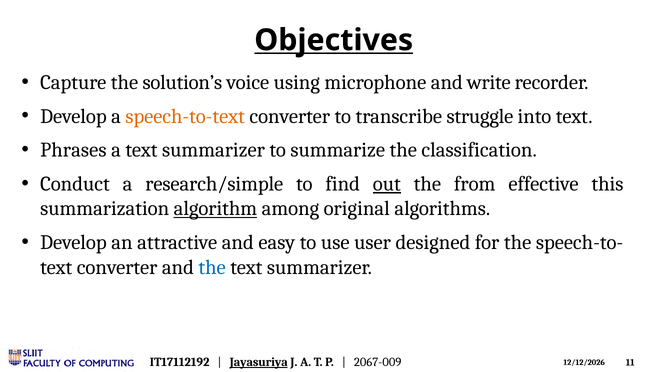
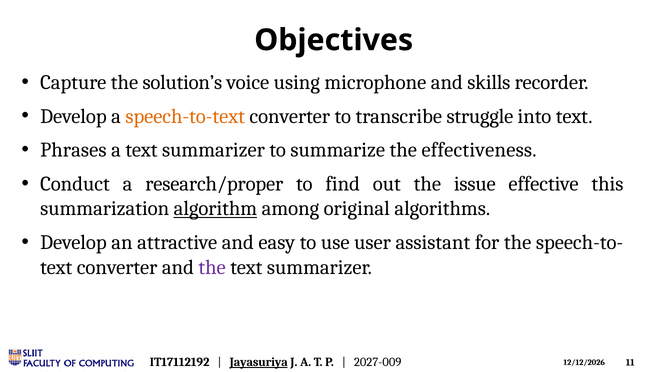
Objectives underline: present -> none (334, 40)
write: write -> skills (489, 83)
classification: classification -> effectiveness (479, 150)
research/simple: research/simple -> research/proper (214, 184)
out underline: present -> none (387, 184)
from: from -> issue (475, 184)
designed: designed -> assistant (433, 243)
the colour: blue -> purple (212, 268)
2067-009: 2067-009 -> 2027-009 (378, 362)
